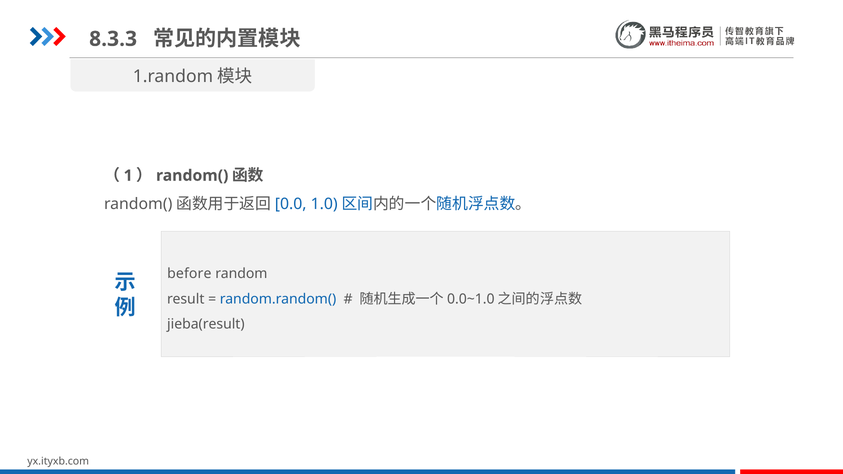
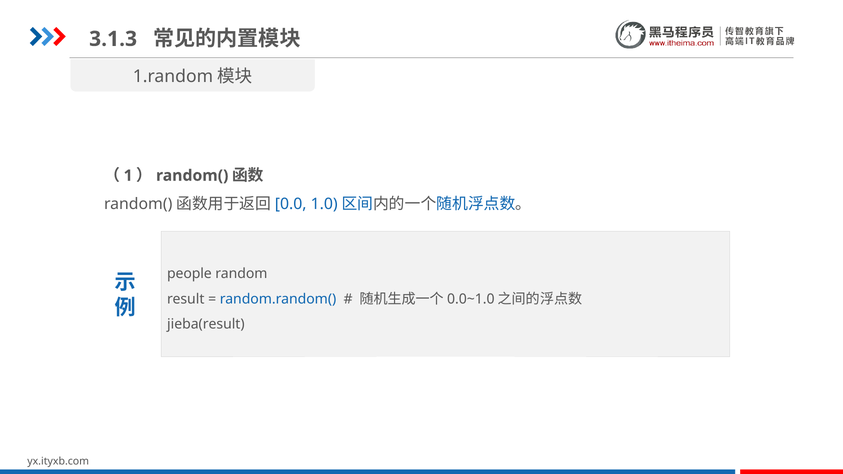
8.3.3: 8.3.3 -> 3.1.3 (113, 39)
before: before -> people (189, 274)
